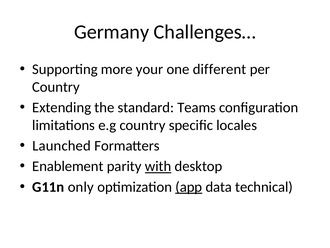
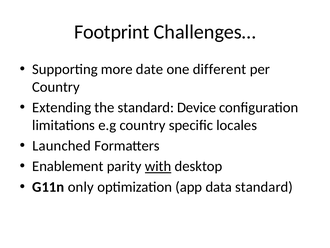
Germany: Germany -> Footprint (112, 32)
your: your -> date (150, 69)
Teams: Teams -> Device (197, 107)
app underline: present -> none (189, 187)
data technical: technical -> standard (264, 187)
